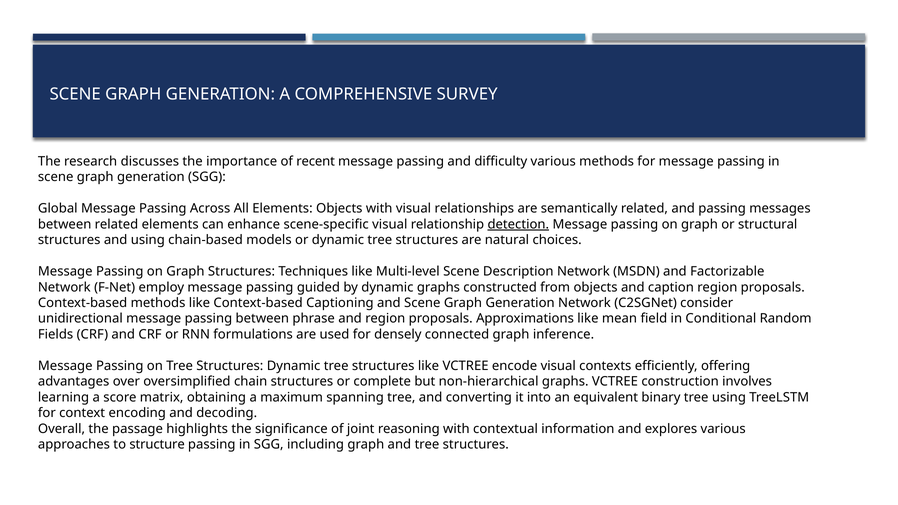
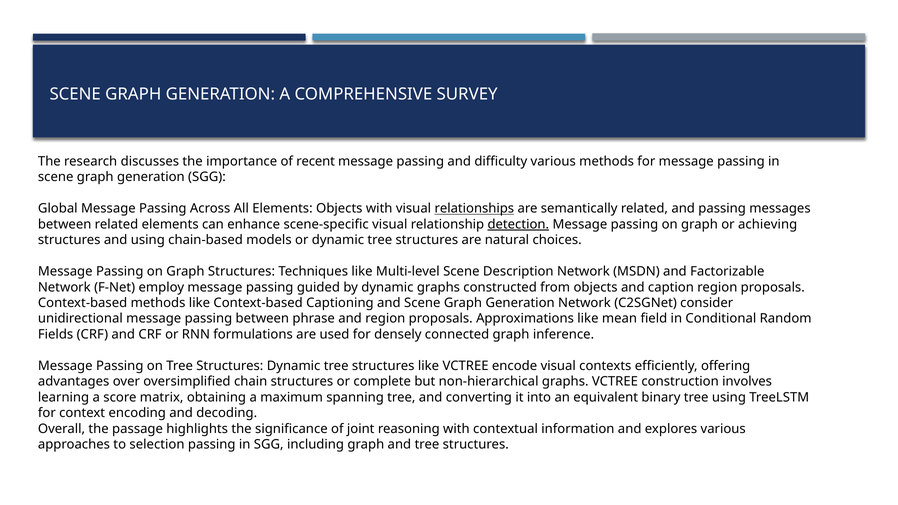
relationships underline: none -> present (474, 209)
structural: structural -> achieving (768, 224)
structure: structure -> selection (157, 445)
